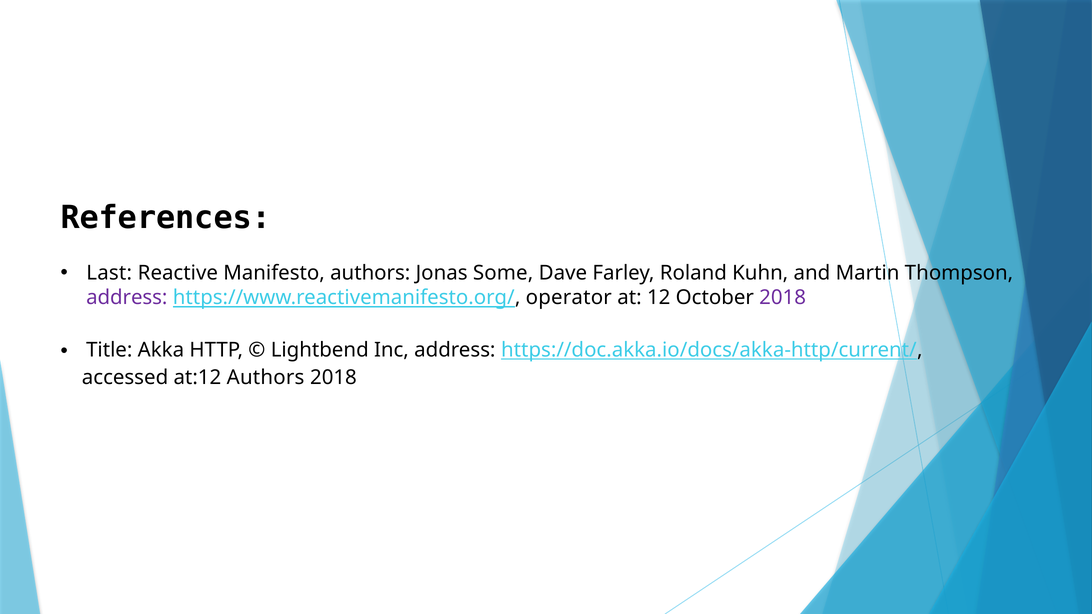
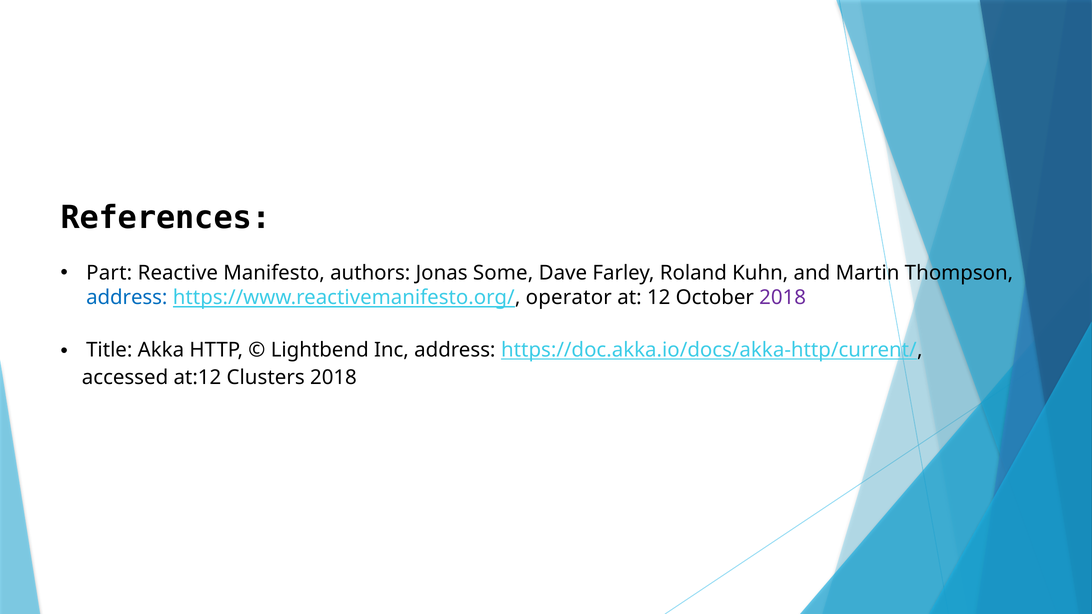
Last: Last -> Part (109, 273)
address colour: purple -> blue (127, 298)
at:12 Authors: Authors -> Clusters (266, 378)
